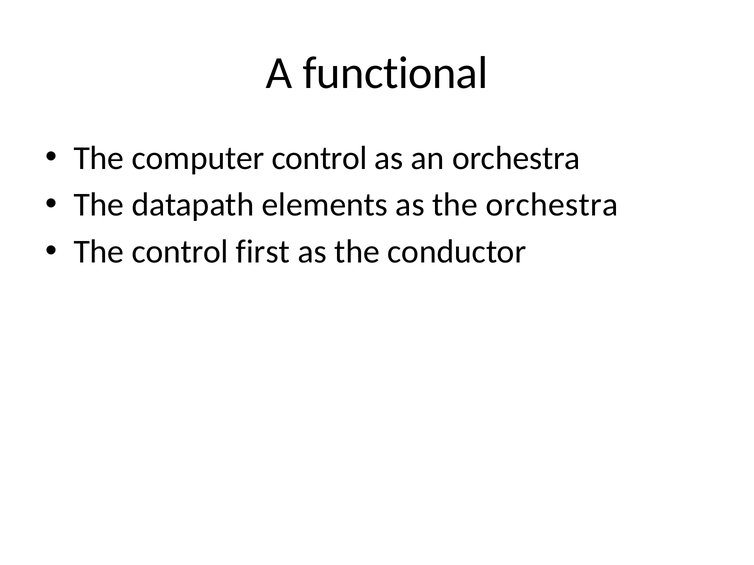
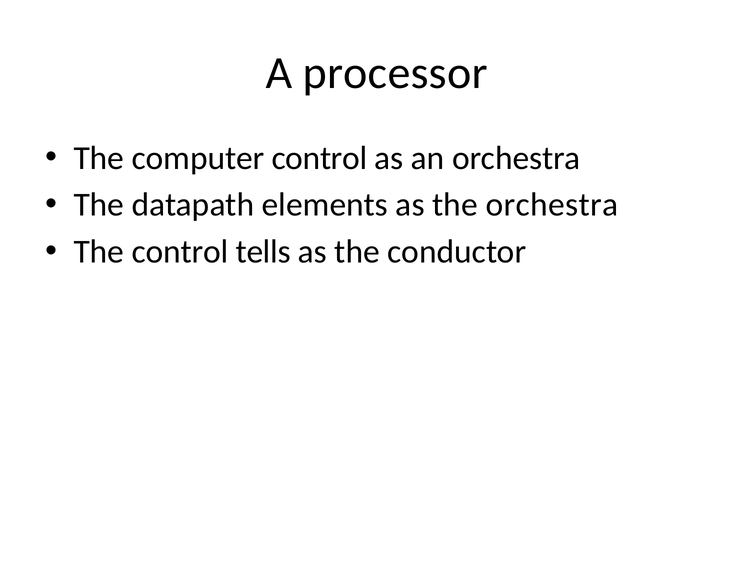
functional: functional -> processor (395, 73)
first: first -> tells (263, 252)
